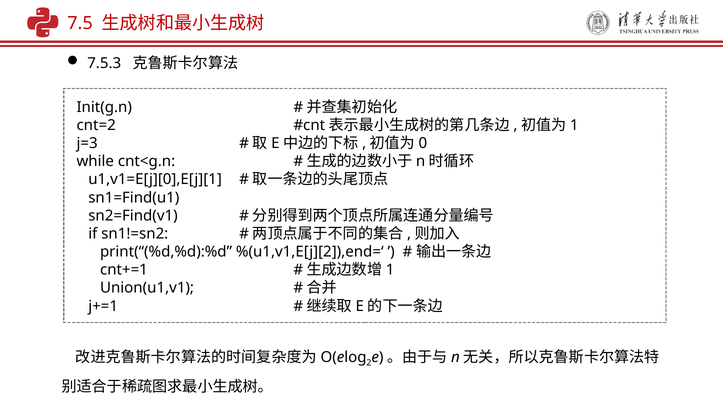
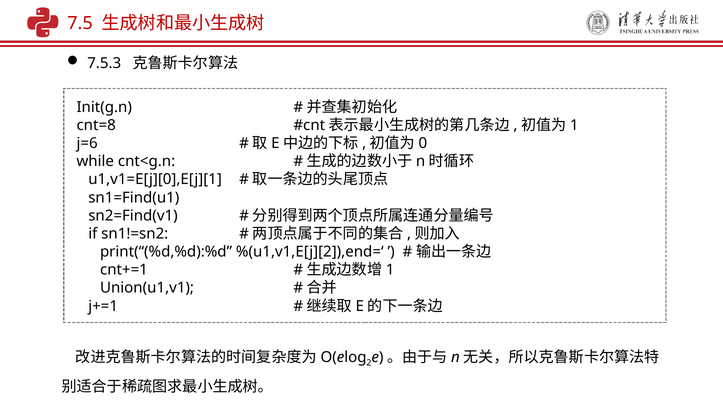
cnt=2: cnt=2 -> cnt=8 (96, 125)
j=3: j=3 -> j=6 (87, 143)
